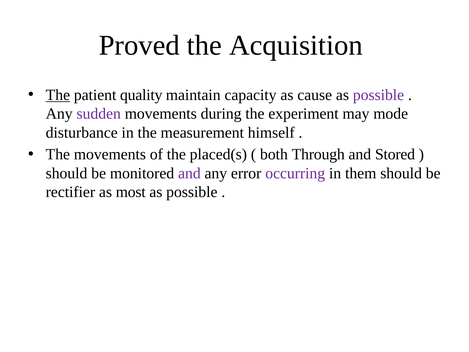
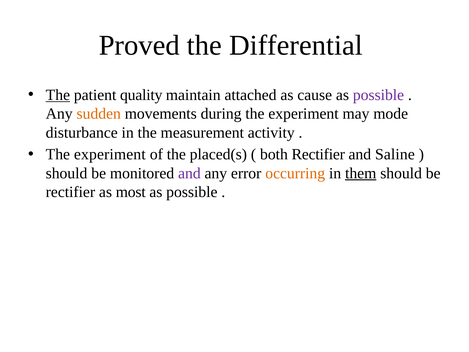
Acquisition: Acquisition -> Differential (296, 45)
capacity: capacity -> attached (251, 95)
sudden colour: purple -> orange (99, 114)
himself: himself -> activity (271, 132)
movements: movements -> experiment (110, 154)
both Through: Through -> Rectifier (318, 154)
Stored: Stored -> Saline (395, 154)
occurring colour: purple -> orange (295, 173)
them underline: none -> present (361, 173)
